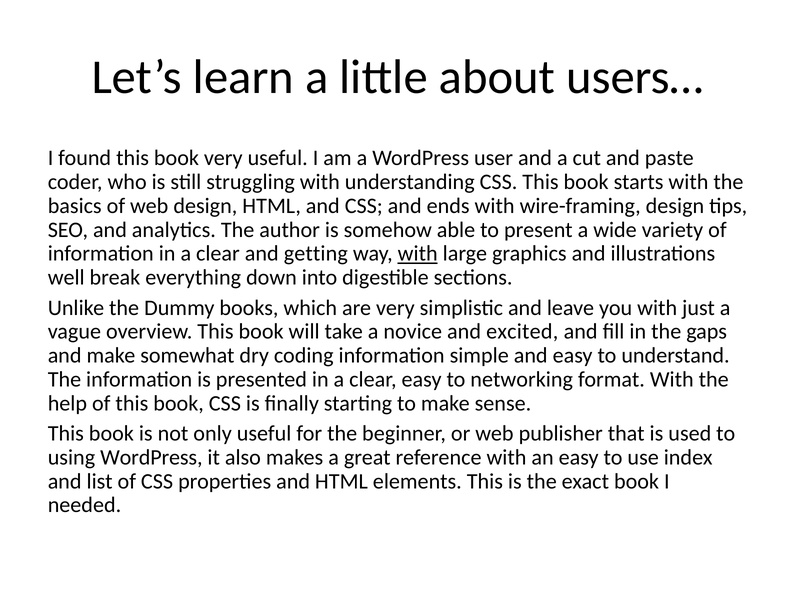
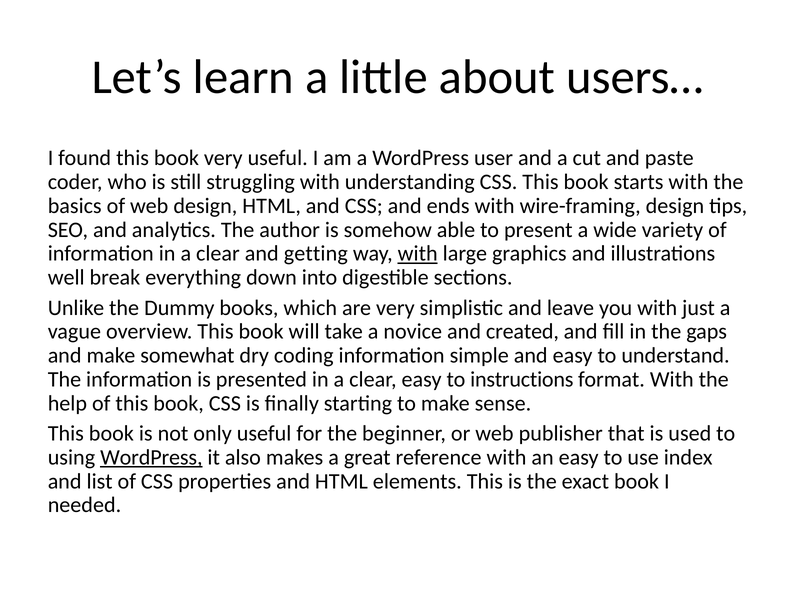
excited: excited -> created (522, 332)
networking: networking -> instructions (522, 379)
WordPress underline: none -> present (151, 457)
